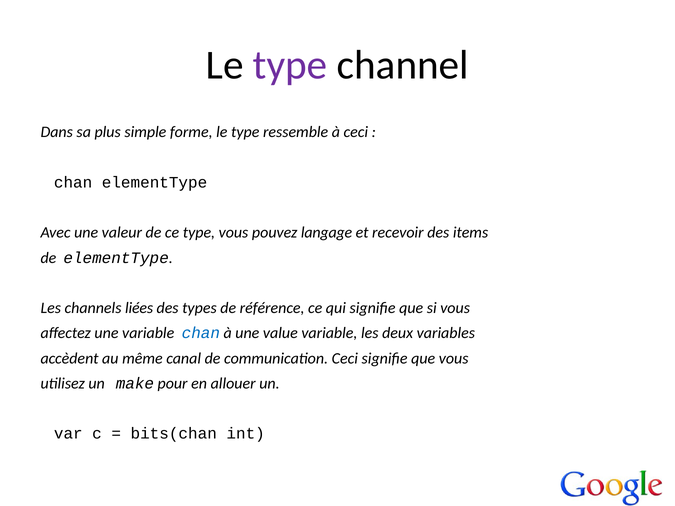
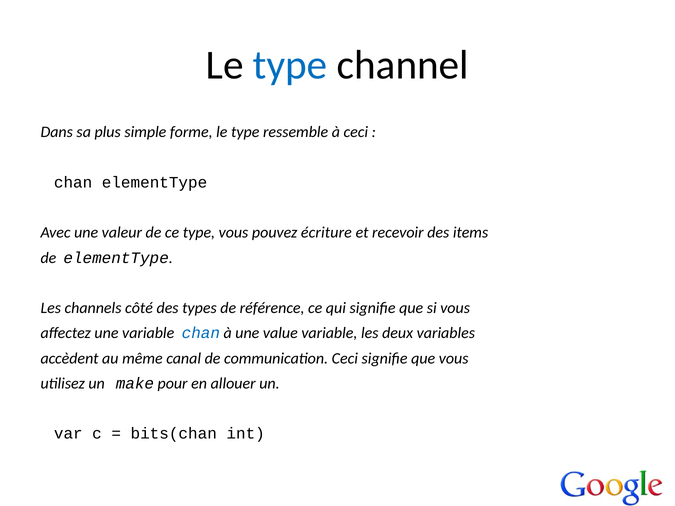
type colour: purple -> blue (290, 65)
langage: langage -> écriture (326, 233)
liées: liées -> côté (139, 308)
